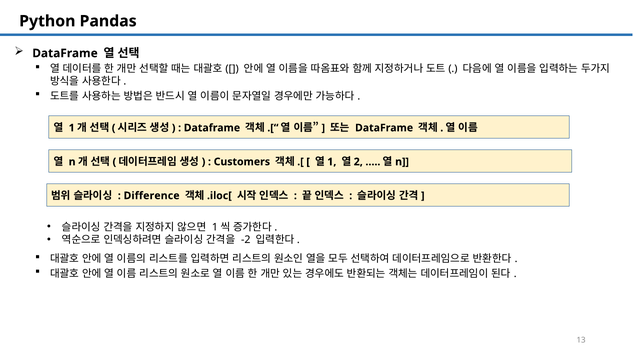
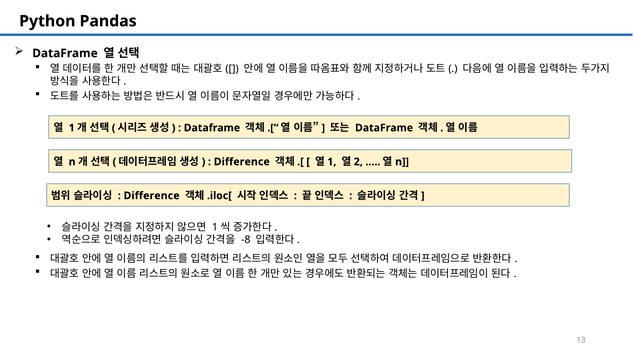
Customers: Customers -> Difference (242, 162)
-2: -2 -> -8 (246, 240)
